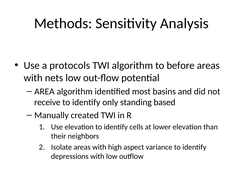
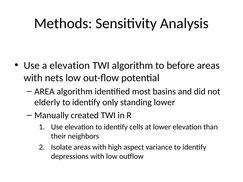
a protocols: protocols -> elevation (70, 65)
receive: receive -> elderly (47, 103)
standing based: based -> lower (164, 103)
